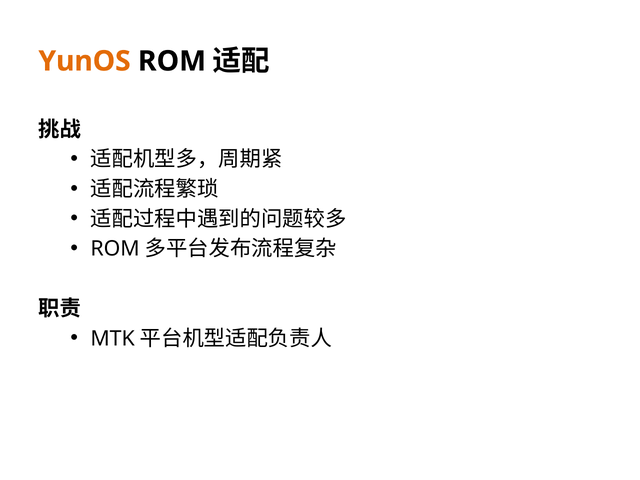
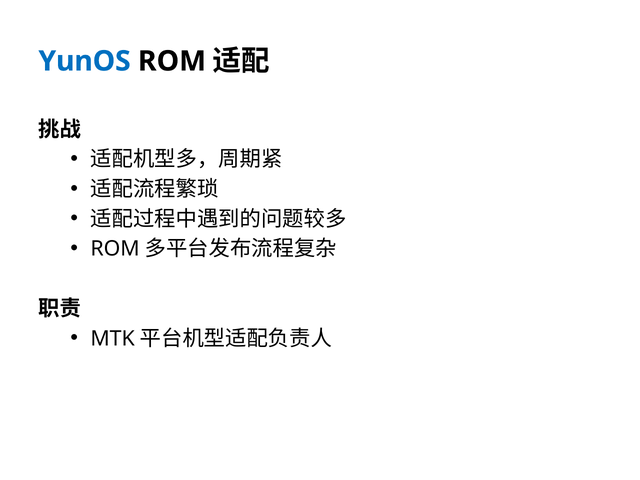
YunOS colour: orange -> blue (85, 61)
